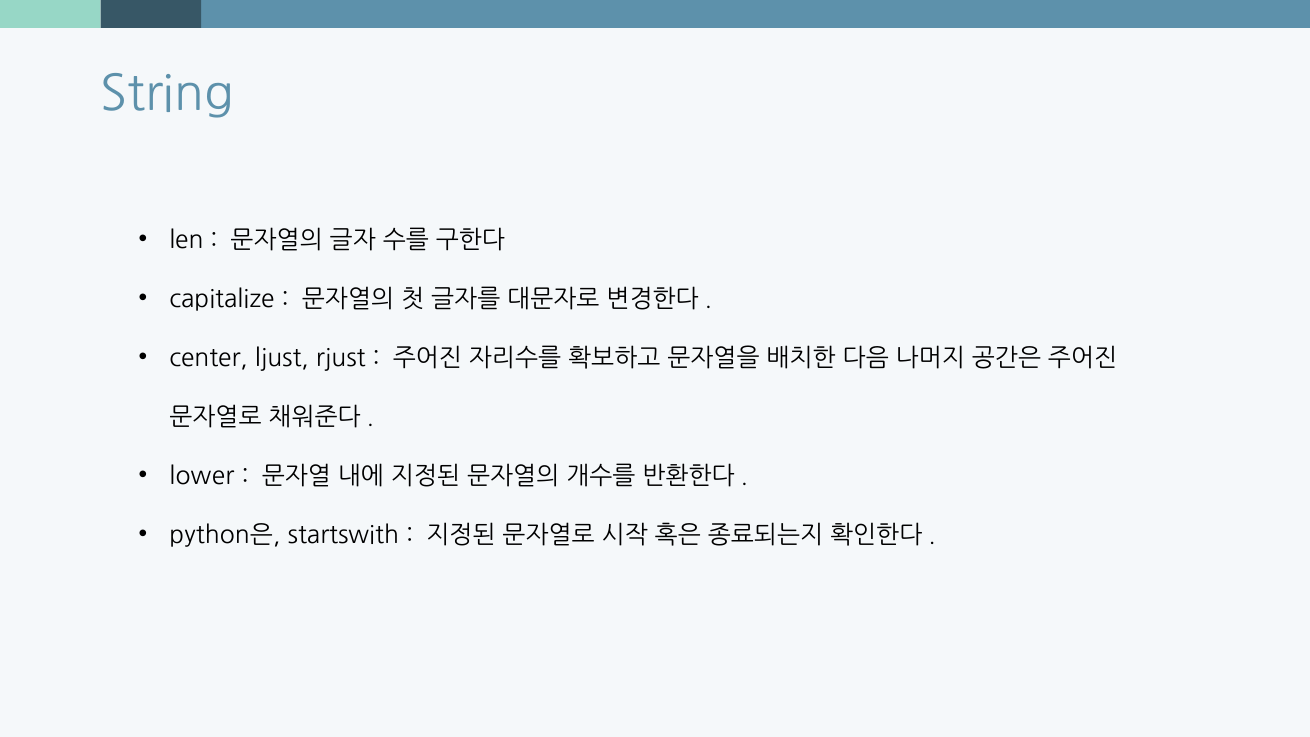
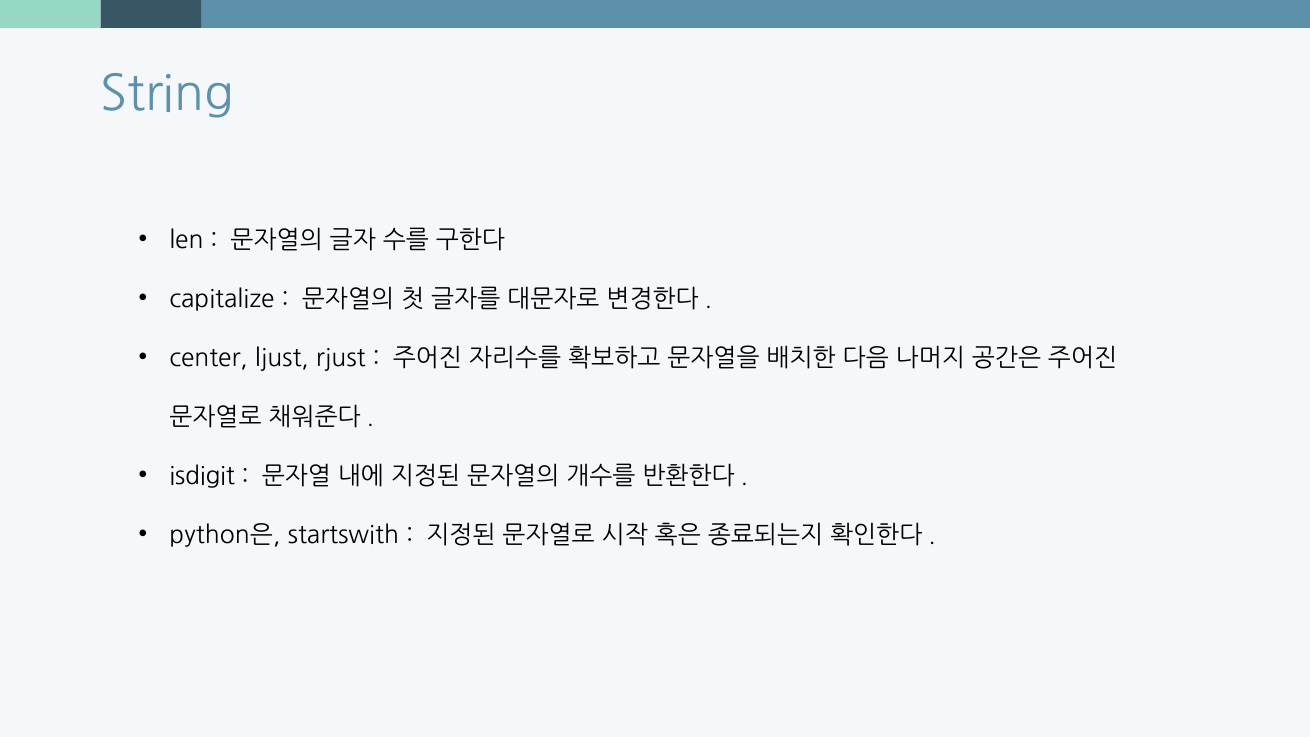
lower: lower -> isdigit (202, 476)
